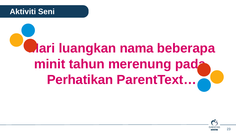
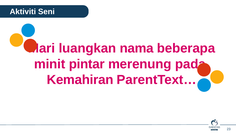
tahun: tahun -> pintar (87, 64)
Perhatikan: Perhatikan -> Kemahiran (80, 80)
